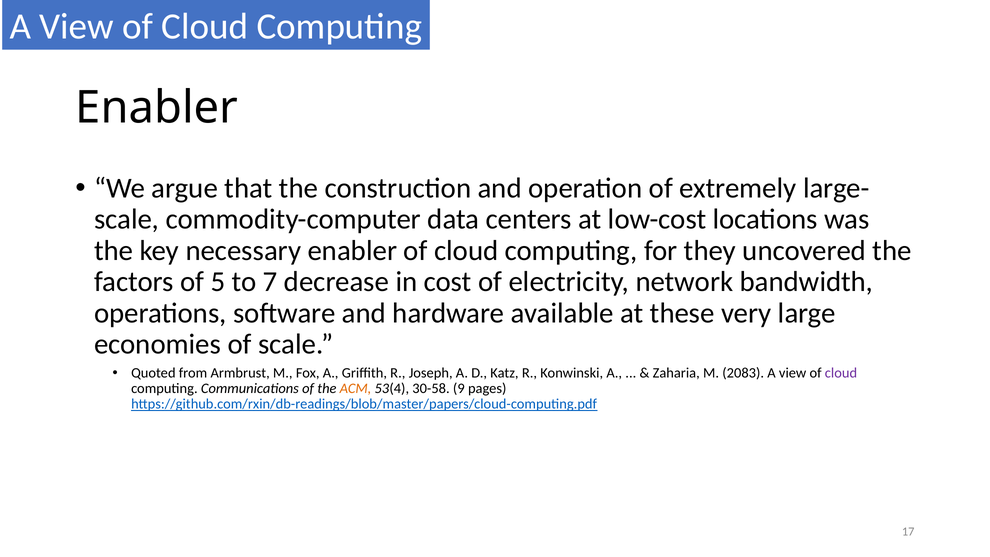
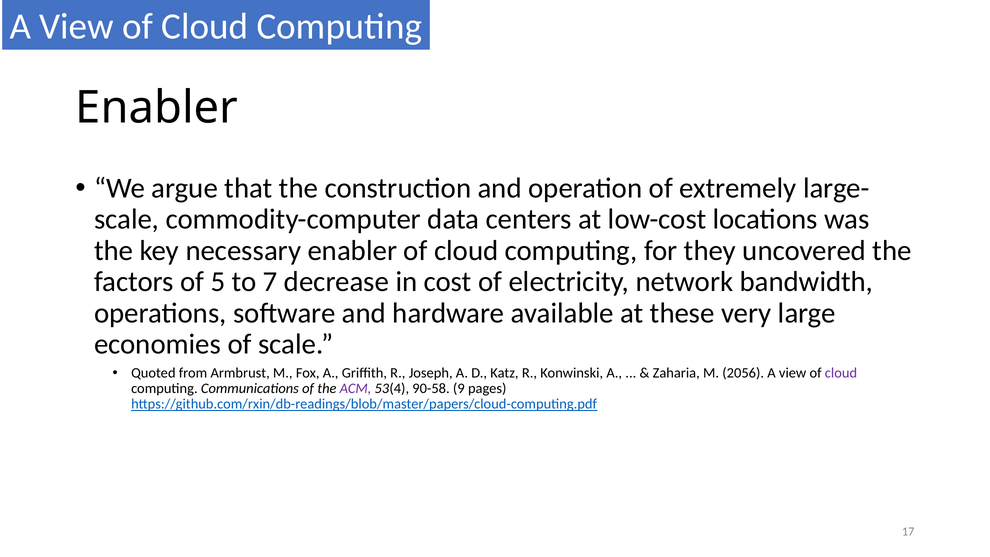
2083: 2083 -> 2056 (743, 373)
ACM colour: orange -> purple (356, 388)
30-58: 30-58 -> 90-58 (431, 388)
